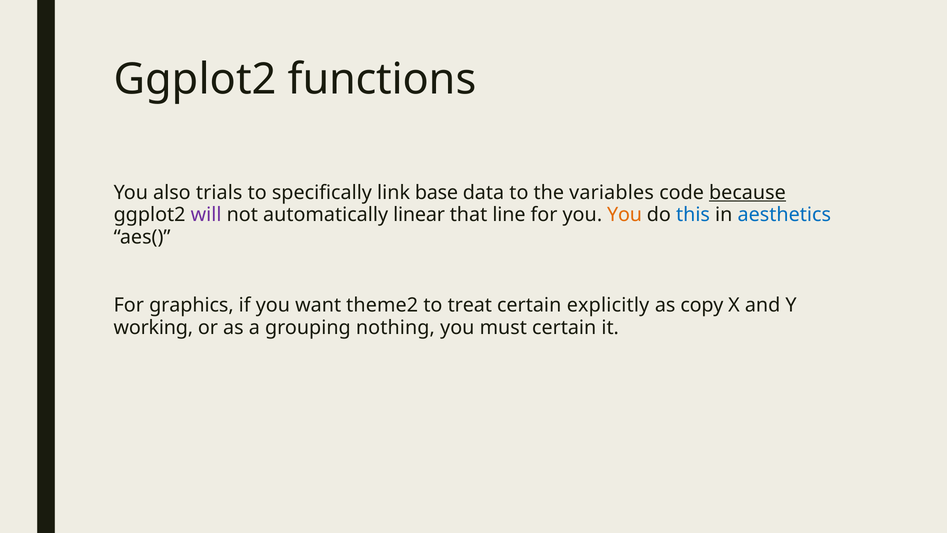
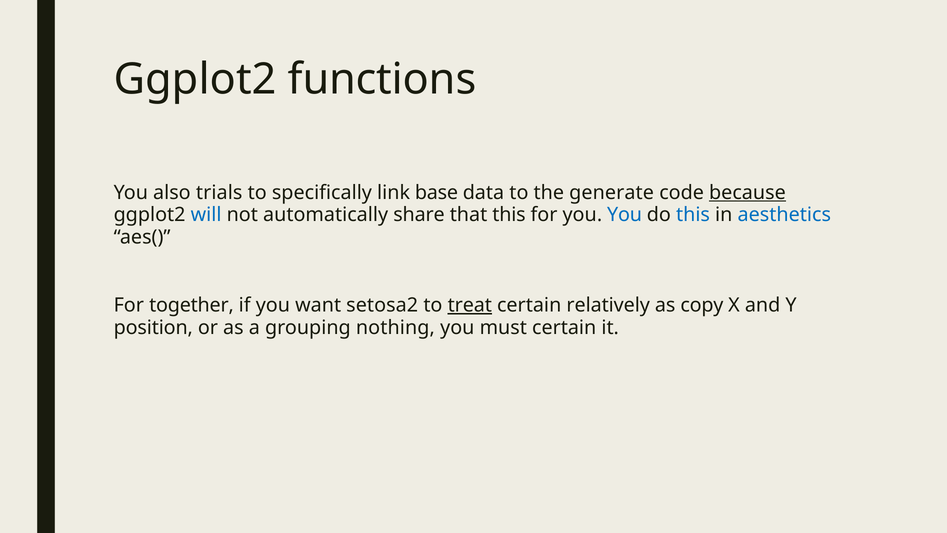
variables: variables -> generate (612, 192)
will colour: purple -> blue (206, 215)
linear: linear -> share (419, 215)
that line: line -> this (509, 215)
You colour: orange -> blue (625, 215)
graphics: graphics -> together (191, 305)
theme2: theme2 -> setosa2 (382, 305)
treat underline: none -> present (470, 305)
explicitly: explicitly -> relatively (608, 305)
working: working -> position (153, 327)
